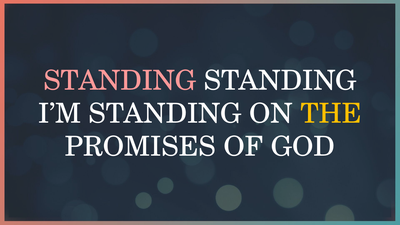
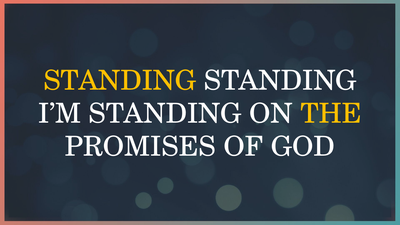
STANDING colour: pink -> yellow (120, 81)
